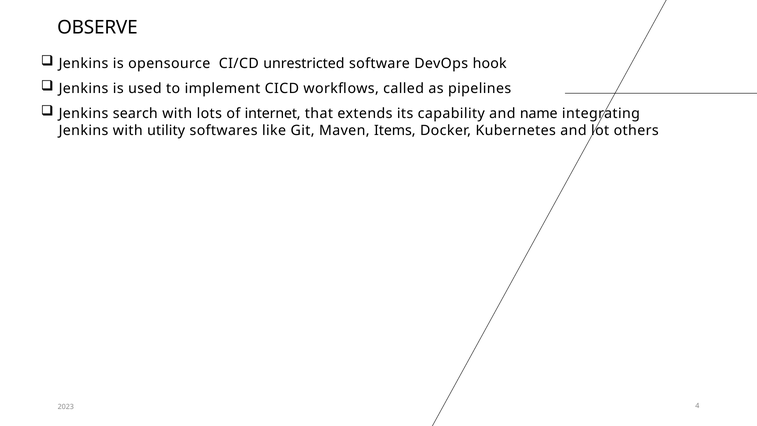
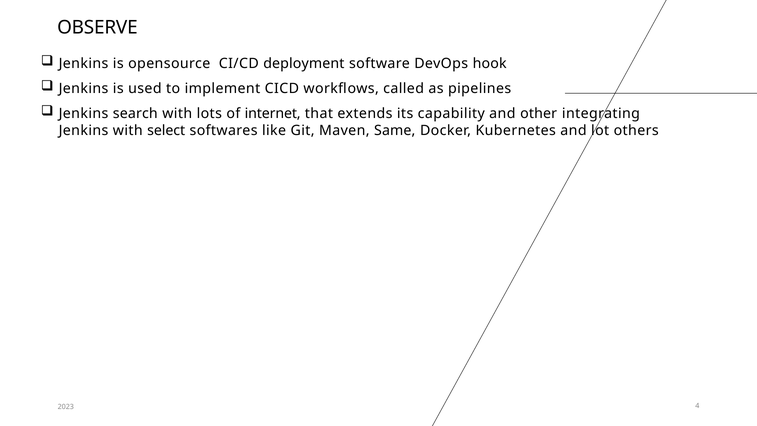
unrestricted: unrestricted -> deployment (304, 64)
name: name -> other (539, 113)
utility: utility -> select (166, 130)
Items: Items -> Same (395, 130)
